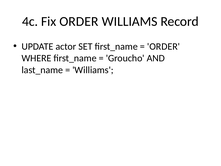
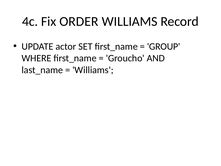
ORDER: ORDER -> GROUP (164, 46)
